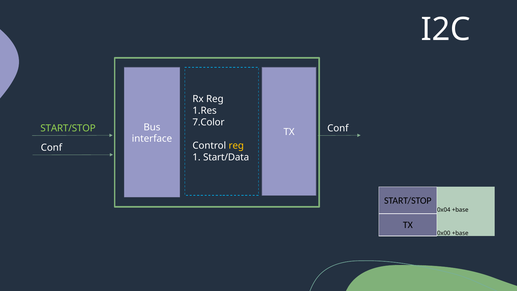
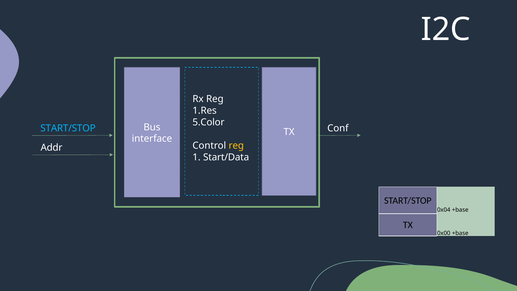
7.Color: 7.Color -> 5.Color (209, 122)
START/STOP colour: light green -> light blue (68, 128)
Conf: Conf -> Addr (52, 148)
